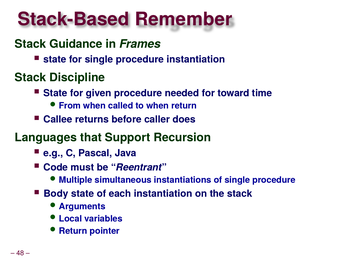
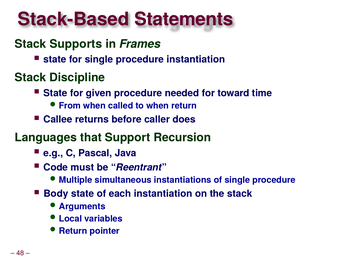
Remember: Remember -> Statements (184, 19)
Guidance: Guidance -> Supports (76, 44)
